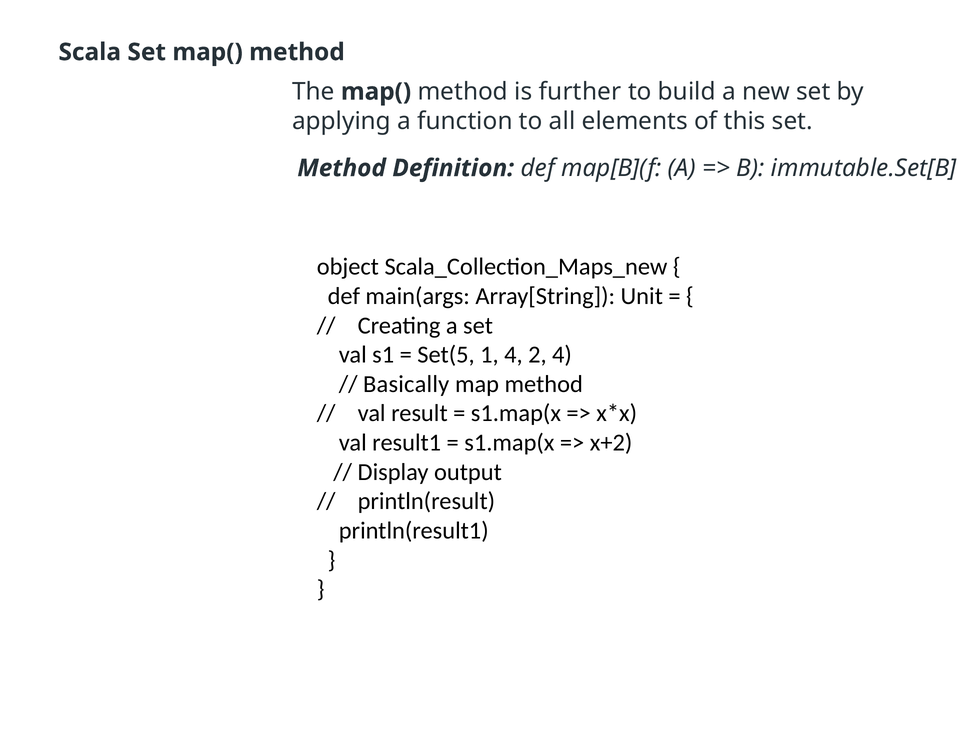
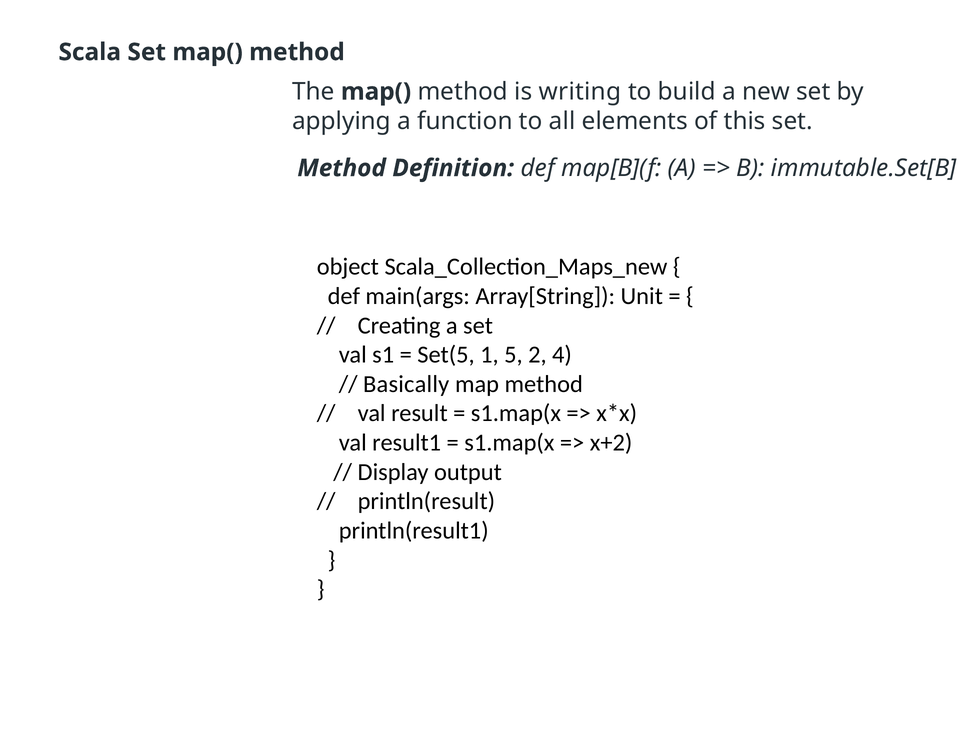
further: further -> writing (580, 92)
1 4: 4 -> 5 (513, 355)
